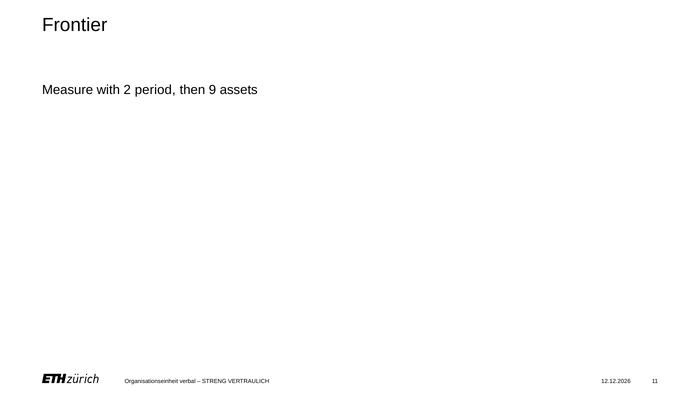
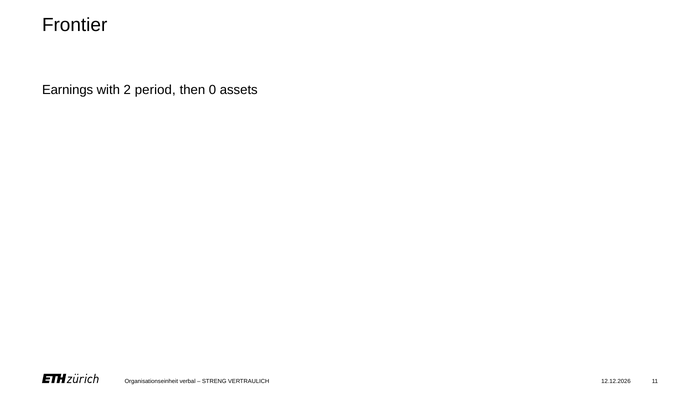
Measure: Measure -> Earnings (68, 90)
9: 9 -> 0 (212, 90)
